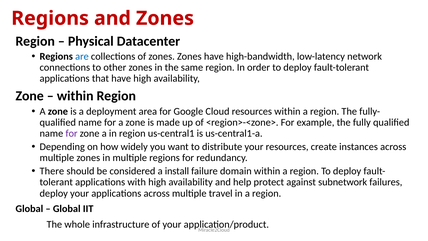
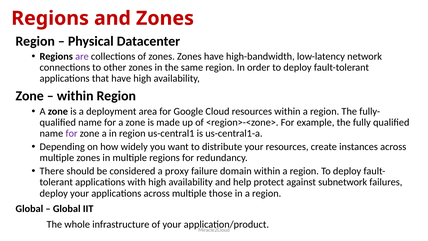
are colour: blue -> purple (82, 56)
install: install -> proxy (177, 171)
travel: travel -> those (221, 193)
